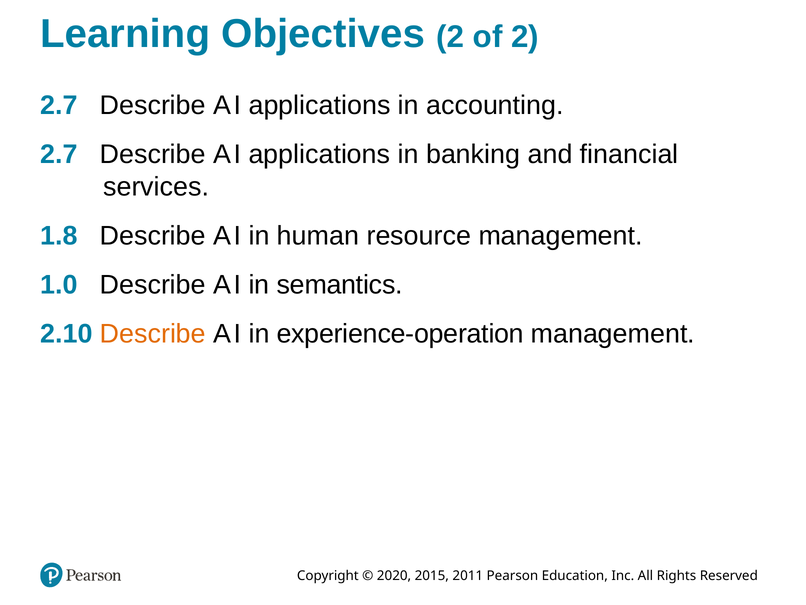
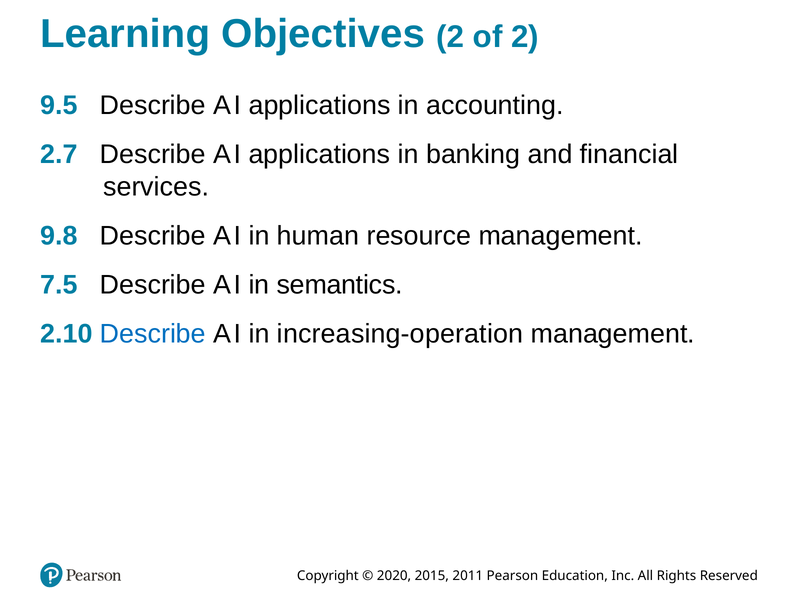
2.7: 2.7 -> 9.5 (59, 105)
1.8: 1.8 -> 9.8 (59, 236)
1.0: 1.0 -> 7.5 (59, 285)
Describe colour: orange -> blue (153, 334)
experience-operation: experience-operation -> increasing-operation (400, 334)
